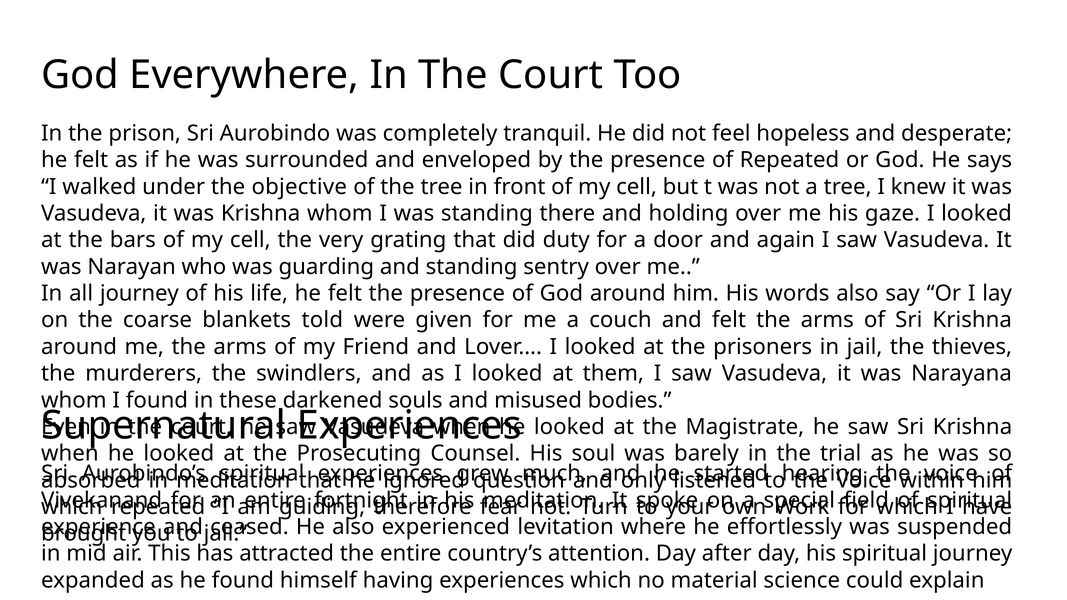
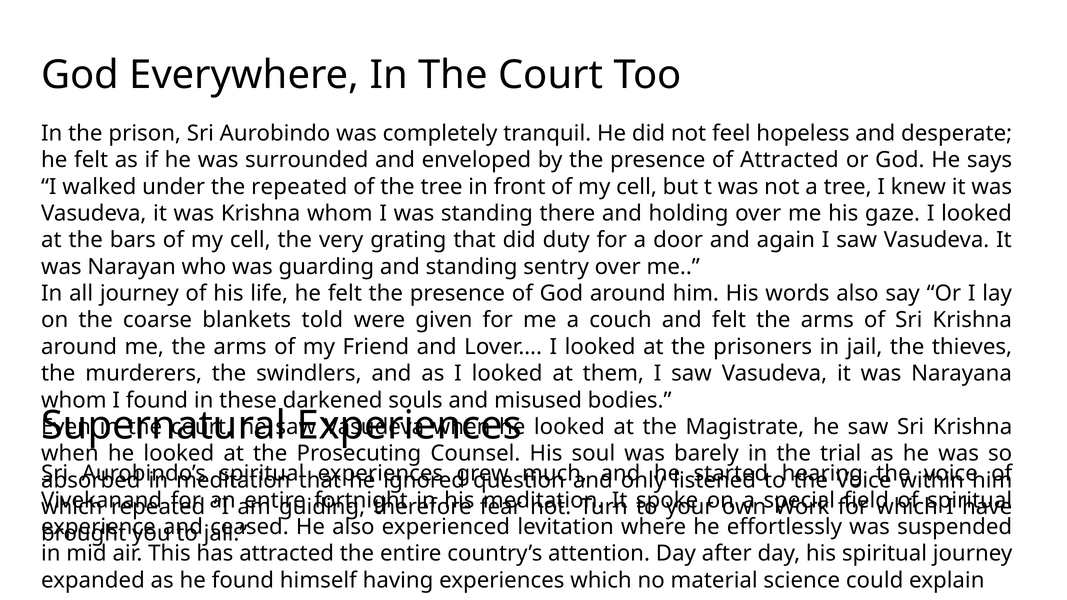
of Repeated: Repeated -> Attracted (789, 160)
the objective: objective -> repeated (299, 187)
